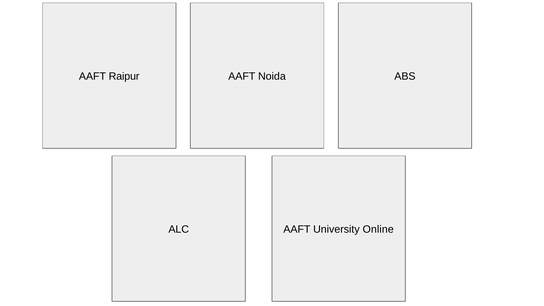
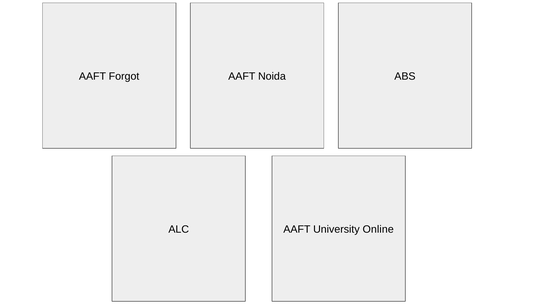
Raipur: Raipur -> Forgot (124, 76)
